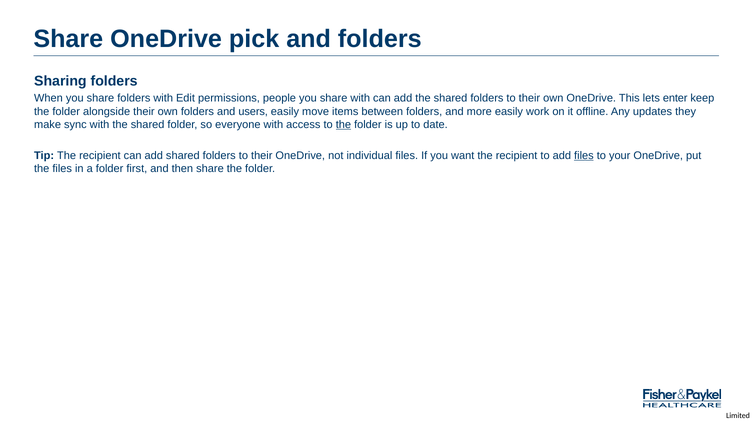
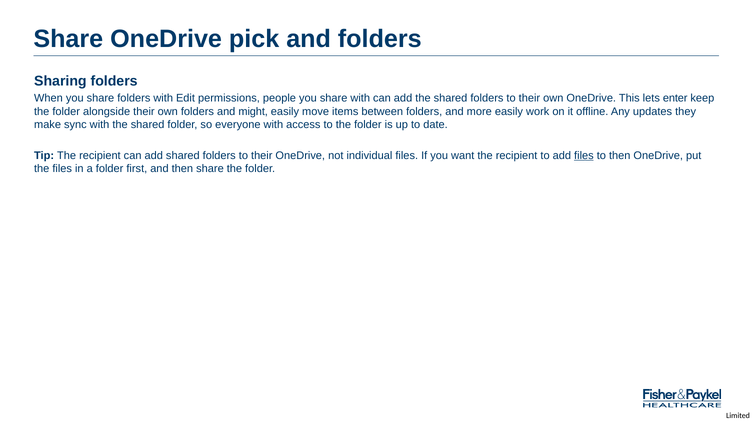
users: users -> might (253, 111)
the underline: present -> none (343, 125)
to your: your -> then (620, 156)
